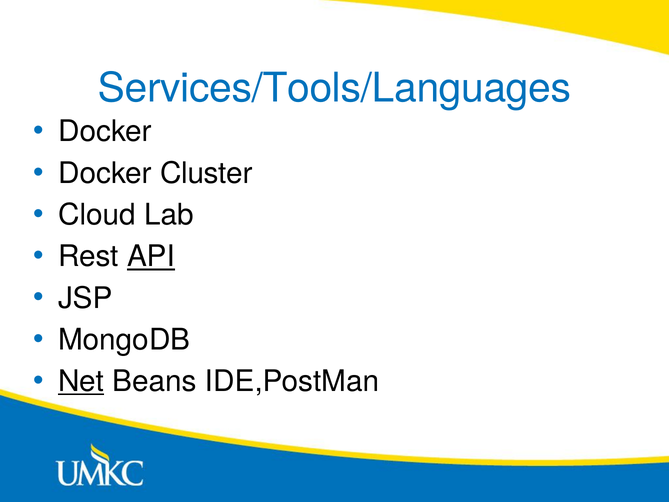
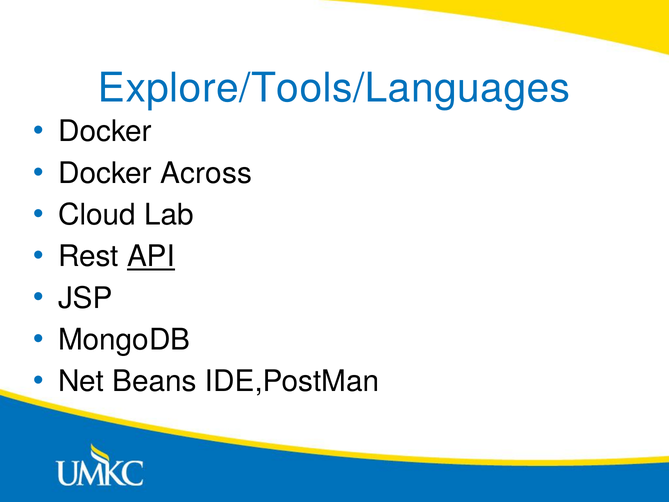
Services/Tools/Languages: Services/Tools/Languages -> Explore/Tools/Languages (334, 88)
Cluster: Cluster -> Across (206, 173)
Net underline: present -> none (81, 381)
